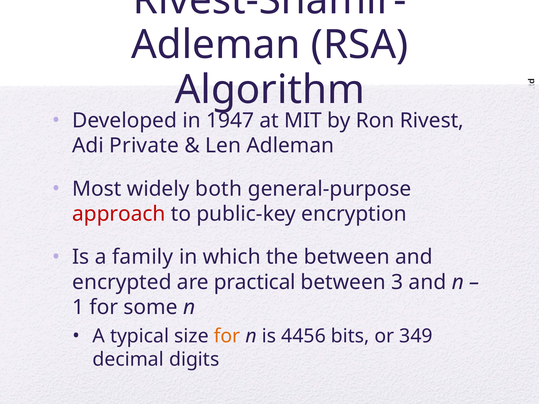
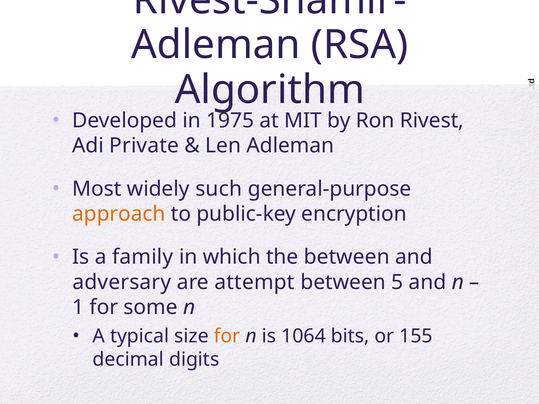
1947: 1947 -> 1975 (230, 121)
both: both -> such (219, 189)
approach colour: red -> orange (119, 214)
encrypted: encrypted -> adversary (122, 282)
practical: practical -> attempt (255, 282)
3: 3 -> 5 (397, 282)
4456: 4456 -> 1064 (304, 336)
349: 349 -> 155 (416, 336)
